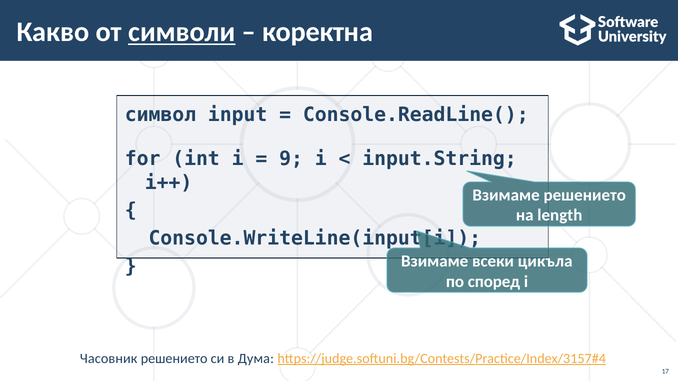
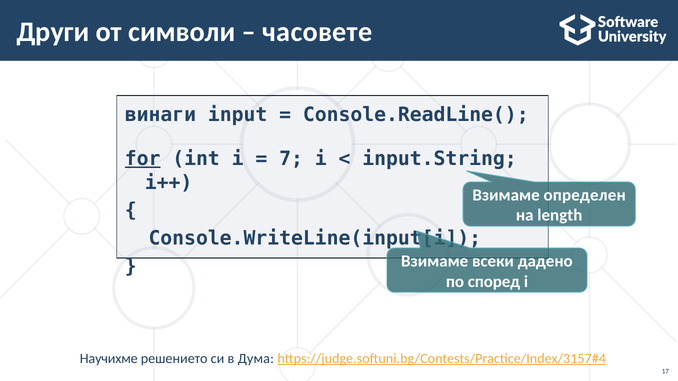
Какво: Какво -> Други (53, 32)
символи underline: present -> none (182, 32)
коректна: коректна -> часовете (317, 32)
символ: символ -> винаги (160, 115)
for underline: none -> present (143, 159)
9: 9 -> 7 (291, 159)
Взимаме решението: решението -> определен (585, 195)
цикъла: цикъла -> дадено (545, 261)
Часовник: Часовник -> Научихме (109, 359)
